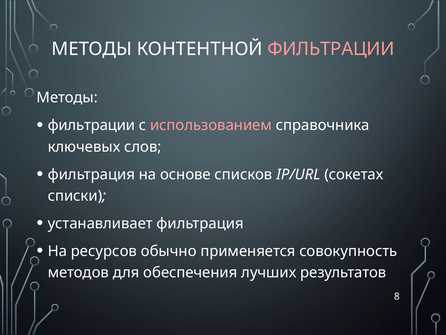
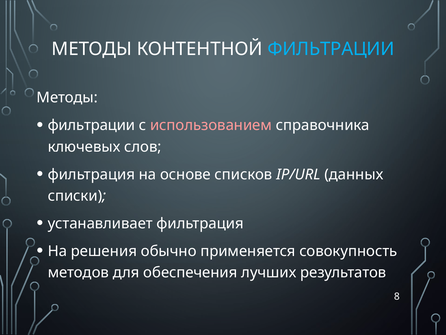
ФИЛЬТРАЦИИ colour: pink -> light blue (331, 49)
сокетах: сокетах -> данных (354, 174)
ресурсов: ресурсов -> решения (104, 251)
